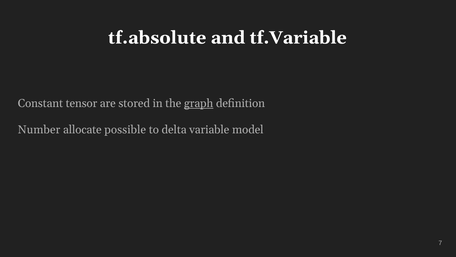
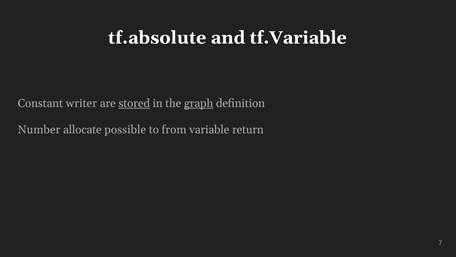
tensor: tensor -> writer (81, 103)
stored underline: none -> present (134, 103)
delta: delta -> from (174, 129)
model: model -> return (248, 129)
